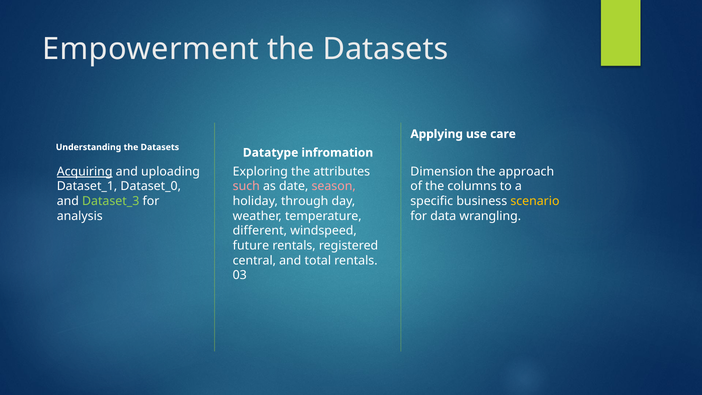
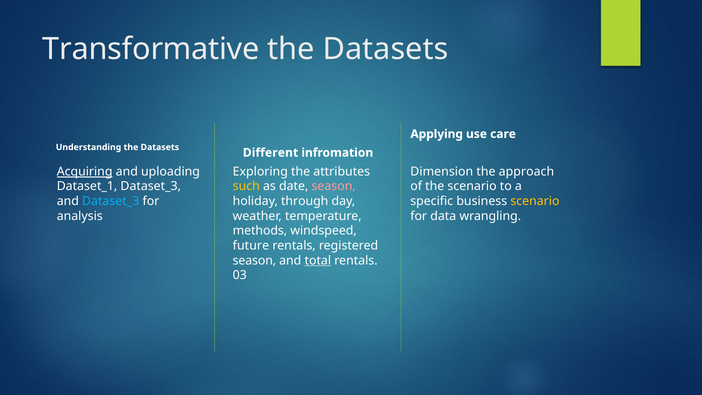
Empowerment: Empowerment -> Transformative (151, 49)
Datatype: Datatype -> Different (271, 153)
Dataset_1 Dataset_0: Dataset_0 -> Dataset_3 (151, 186)
such colour: pink -> yellow (246, 186)
the columns: columns -> scenario (472, 186)
Dataset_3 colour: light green -> light blue (111, 201)
different: different -> methods (260, 231)
central: central -> season (254, 260)
total underline: none -> present (318, 260)
